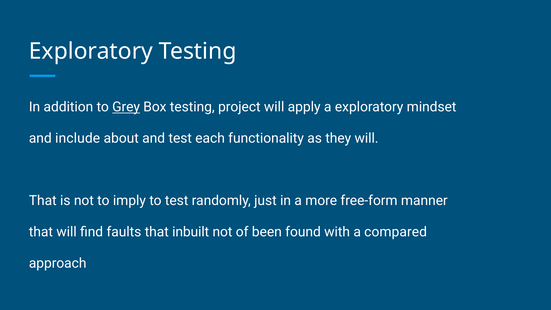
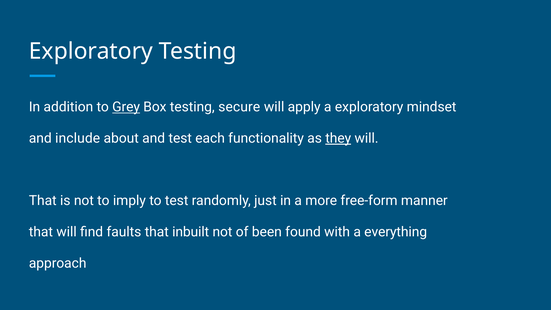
project: project -> secure (239, 107)
they underline: none -> present (338, 138)
compared: compared -> everything (396, 232)
